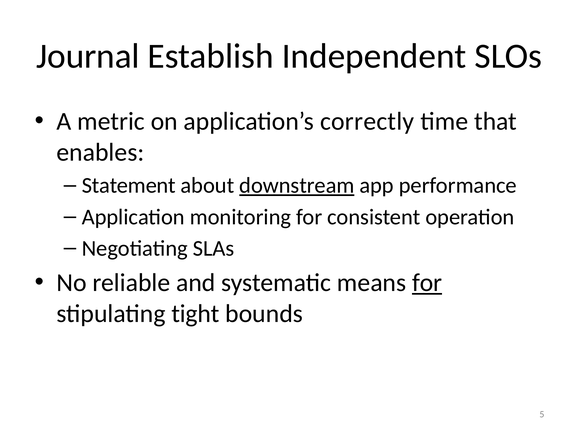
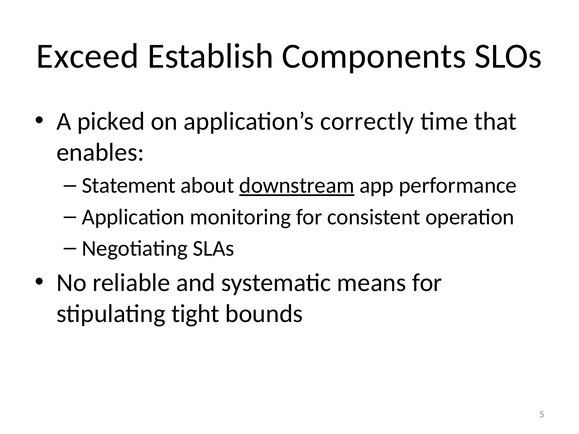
Journal: Journal -> Exceed (88, 56)
Independent: Independent -> Components (374, 56)
metric: metric -> picked (111, 121)
for underline: present -> none (427, 283)
